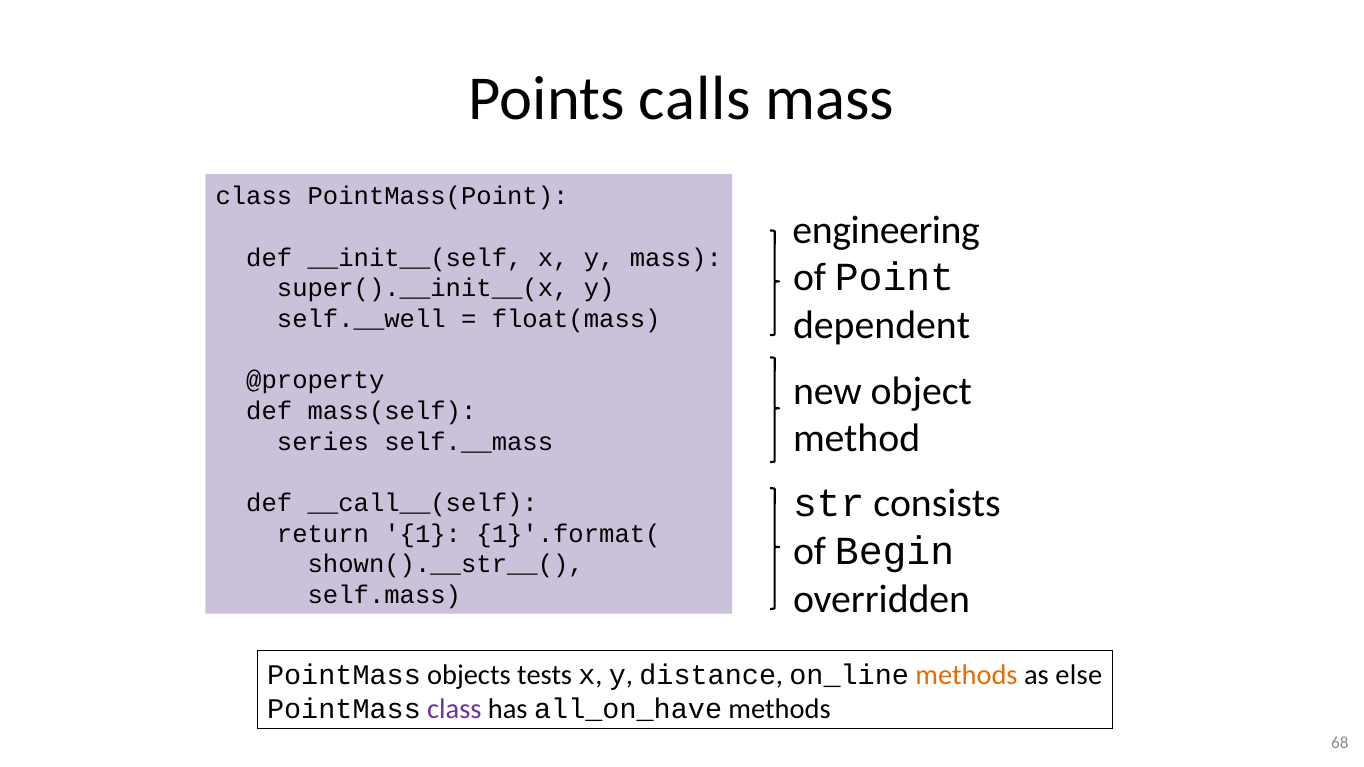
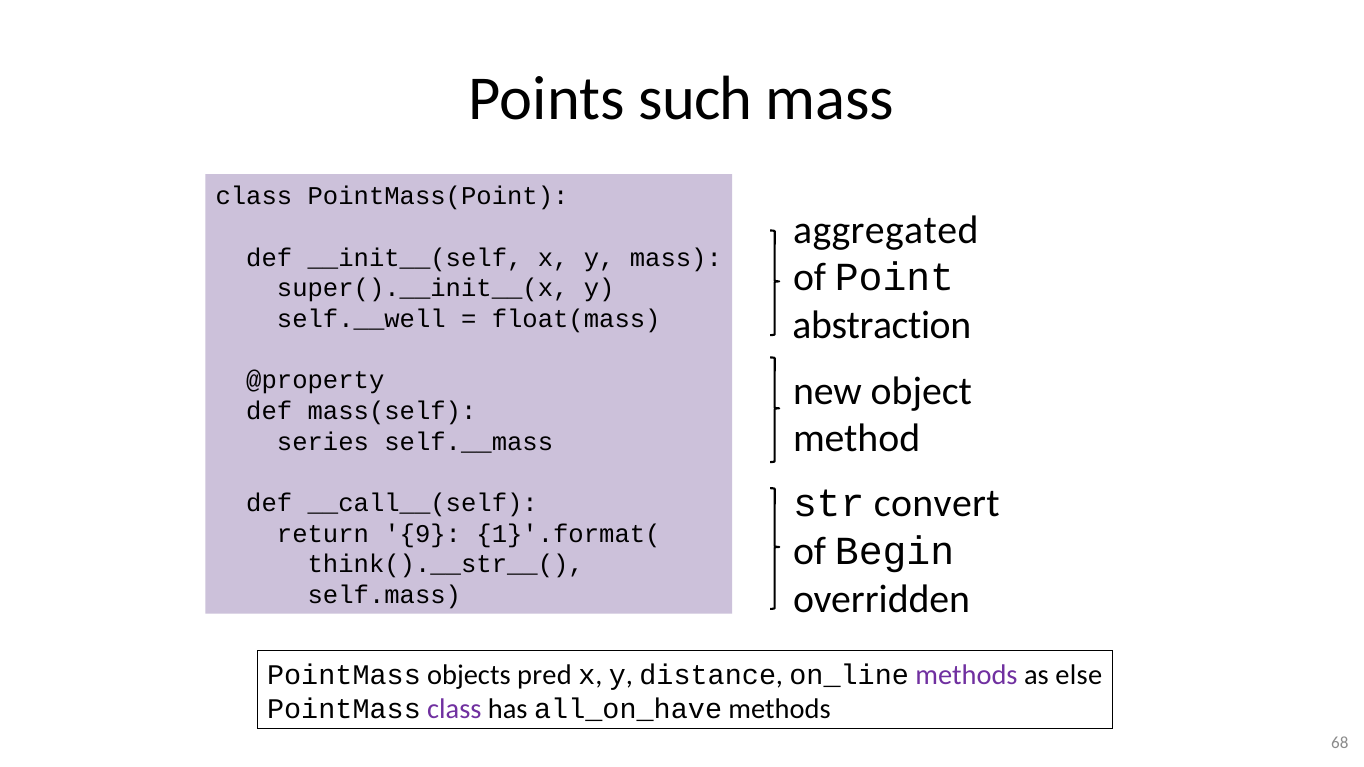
calls: calls -> such (696, 99)
engineering: engineering -> aggregated (886, 230)
dependent: dependent -> abstraction (882, 326)
consists: consists -> convert (937, 504)
1: 1 -> 9 (423, 534)
shown().__str__(: shown().__str__( -> think().__str__( (446, 565)
tests: tests -> pred (544, 675)
methods colour: orange -> purple (966, 675)
